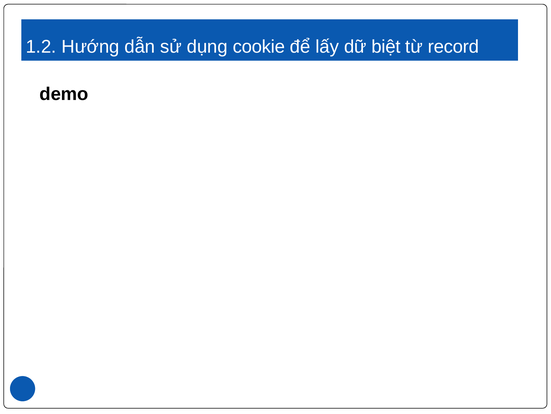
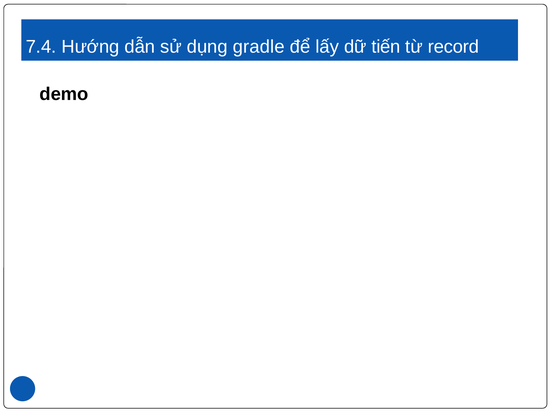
1.2: 1.2 -> 7.4 (41, 47)
cookie: cookie -> gradle (259, 47)
biệt: biệt -> tiến (386, 47)
